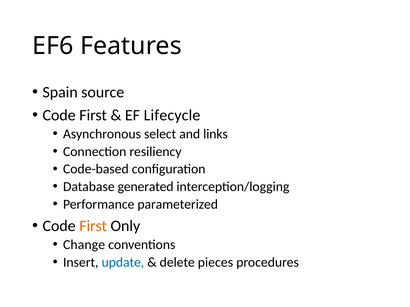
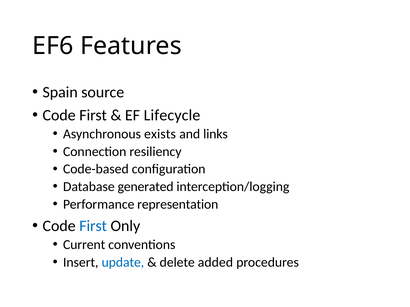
select: select -> exists (160, 134)
parameterized: parameterized -> representation (178, 205)
First colour: orange -> blue (93, 226)
Change: Change -> Current (84, 245)
pieces: pieces -> added (215, 263)
